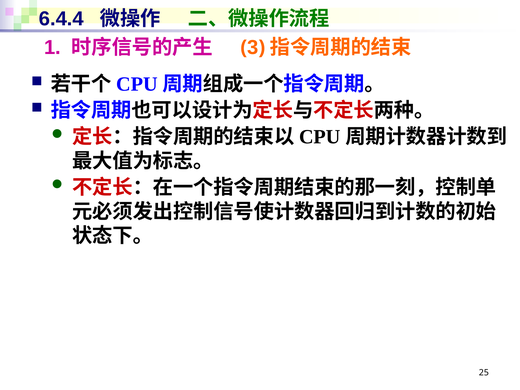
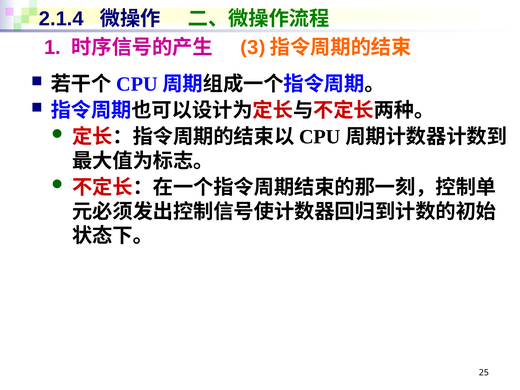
6.4.4: 6.4.4 -> 2.1.4 (61, 19)
